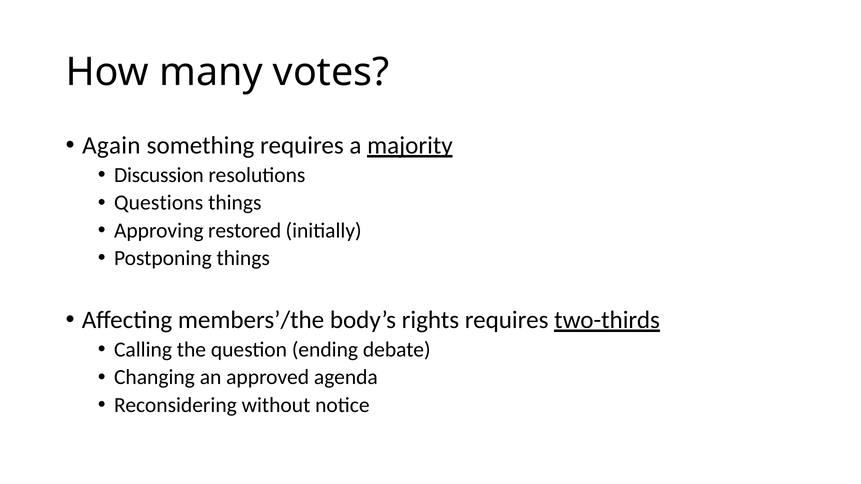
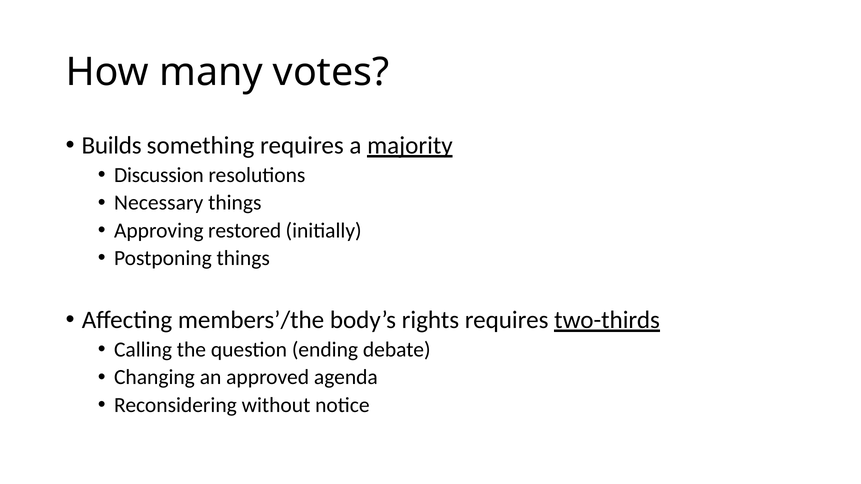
Again: Again -> Builds (112, 146)
Questions: Questions -> Necessary (159, 203)
